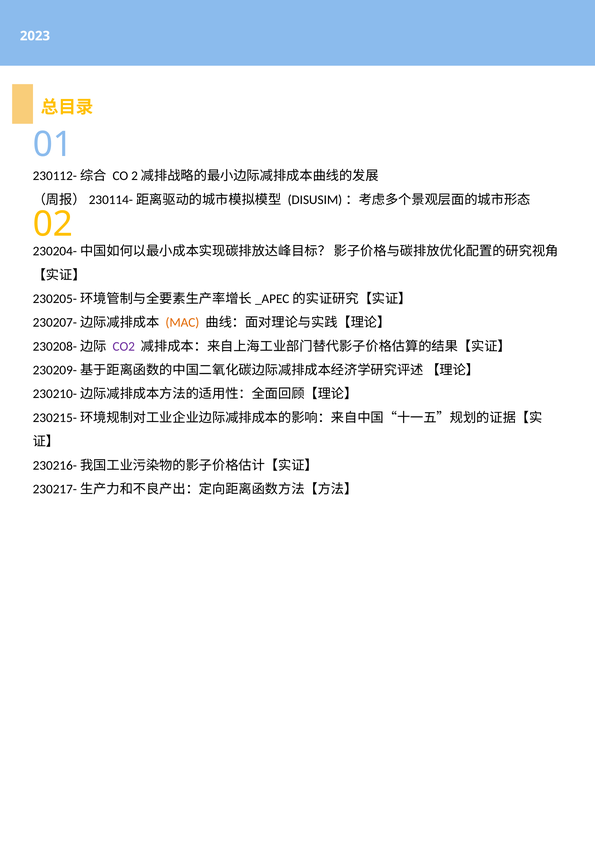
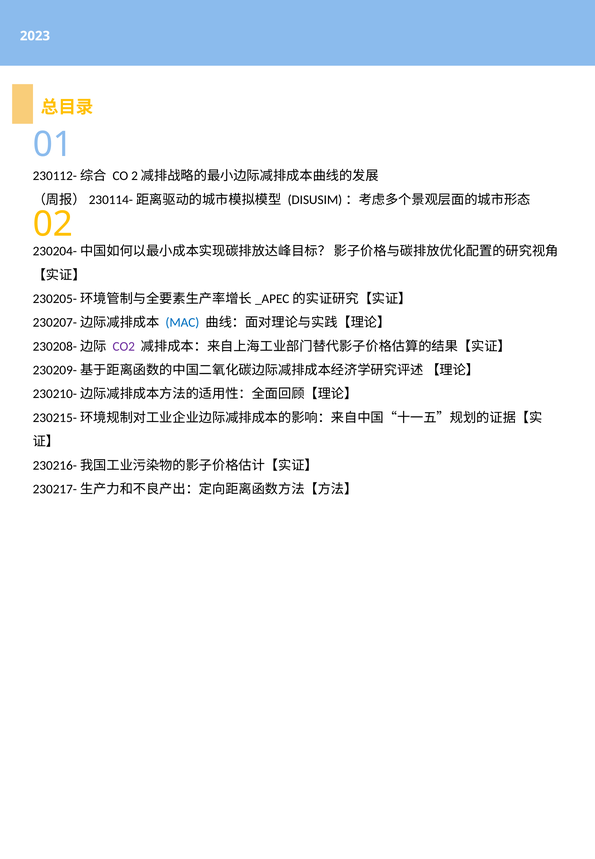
MAC colour: orange -> blue (182, 323)
